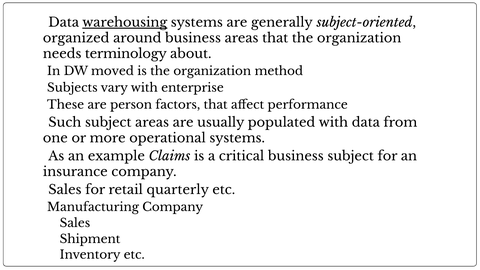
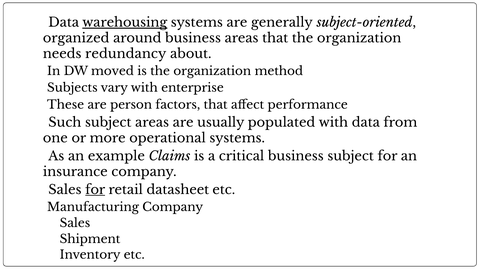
terminology: terminology -> redundancy (126, 54)
for underline: none -> present (95, 190)
quarterly: quarterly -> datasheet (178, 190)
